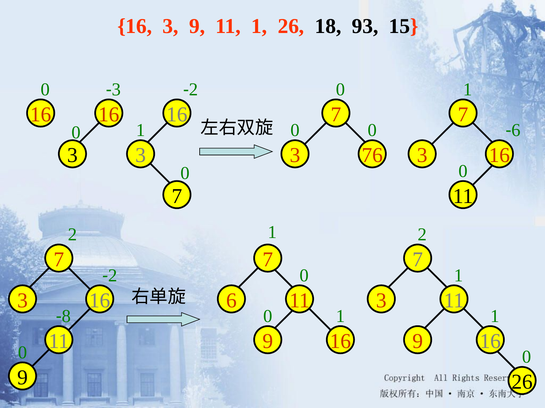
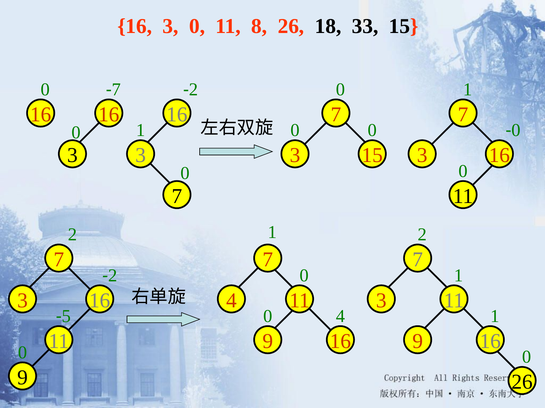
3 9: 9 -> 0 (197, 26)
11 1: 1 -> 8 (259, 26)
93: 93 -> 33 (365, 26)
3: 3 -> 7 (116, 90)
6: 6 -> 0 (516, 131)
3 76: 76 -> 15 (372, 156)
6: 6 -> 4 (231, 301)
1: 1 -> 4 (340, 317)
8: 8 -> 5 (66, 317)
